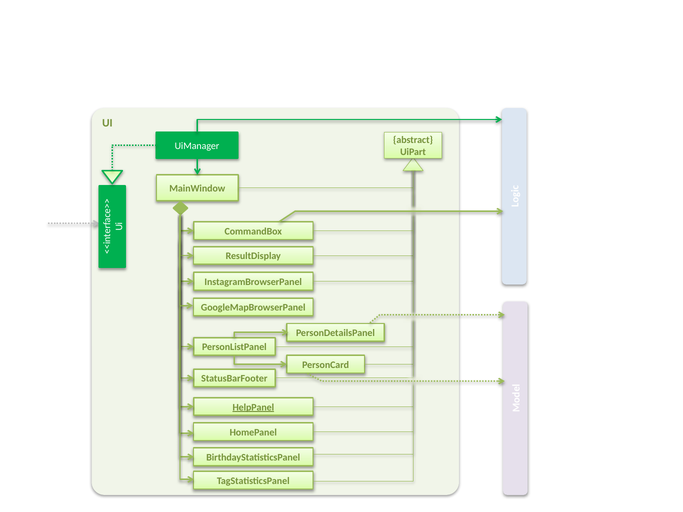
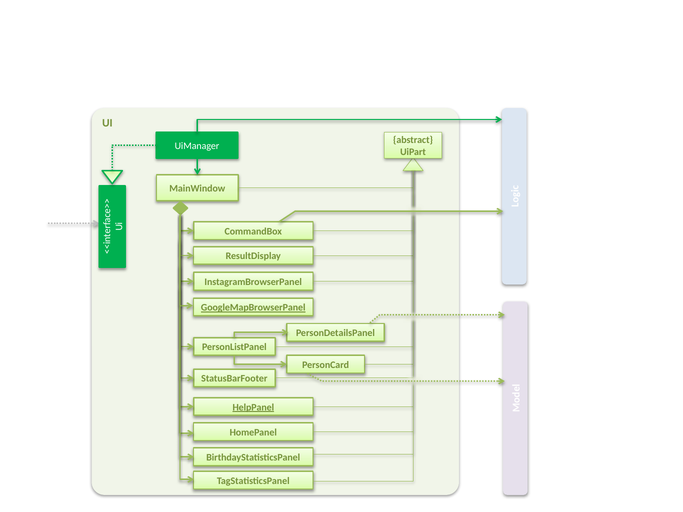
GoogleMapBrowserPanel underline: none -> present (253, 308)
